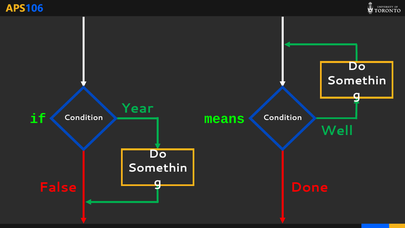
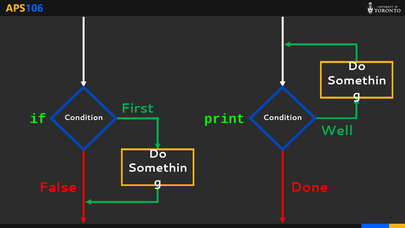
Year: Year -> First (137, 108)
means: means -> print (224, 119)
